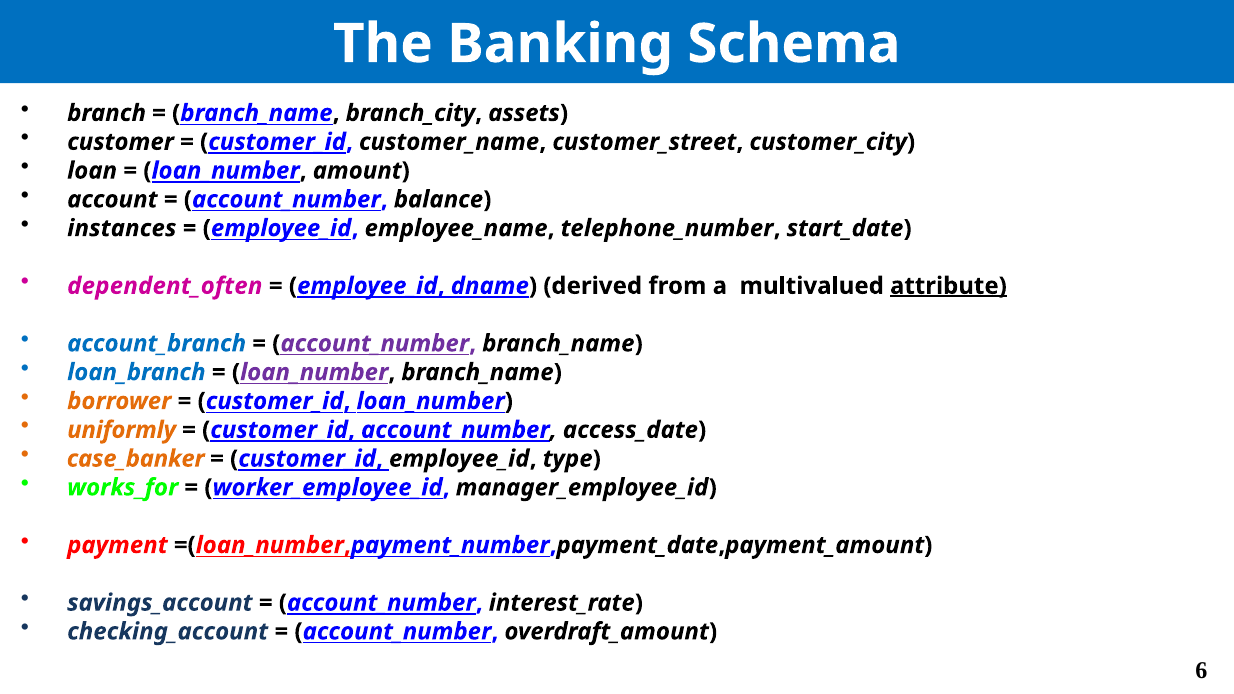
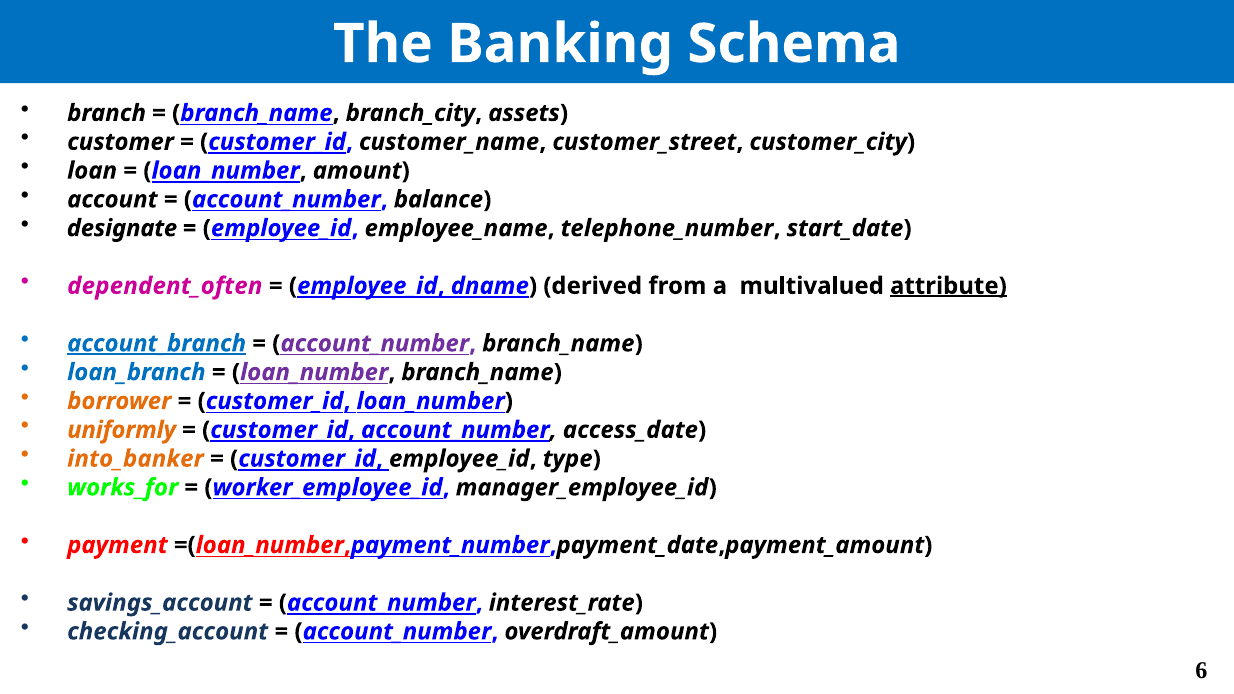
instances: instances -> designate (122, 228)
account_branch underline: none -> present (157, 344)
case_banker: case_banker -> into_banker (135, 459)
